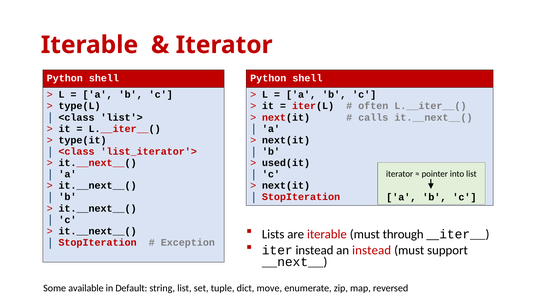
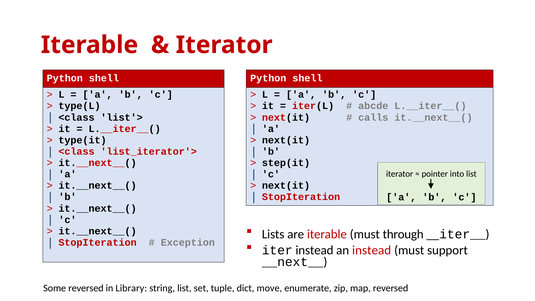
often: often -> abcde (373, 106)
used(it: used(it -> step(it (286, 163)
Some available: available -> reversed (86, 288)
Default: Default -> Library (131, 288)
